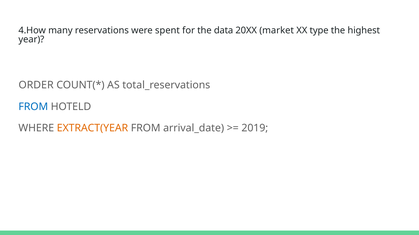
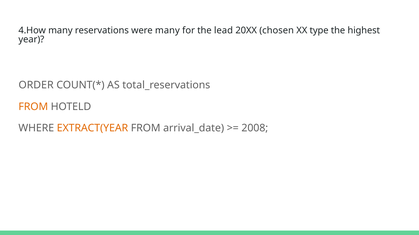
were spent: spent -> many (167, 30)
data: data -> lead (223, 30)
market: market -> chosen (277, 30)
FROM colour: blue -> orange (33, 107)
2019: 2019 -> 2008 (255, 128)
